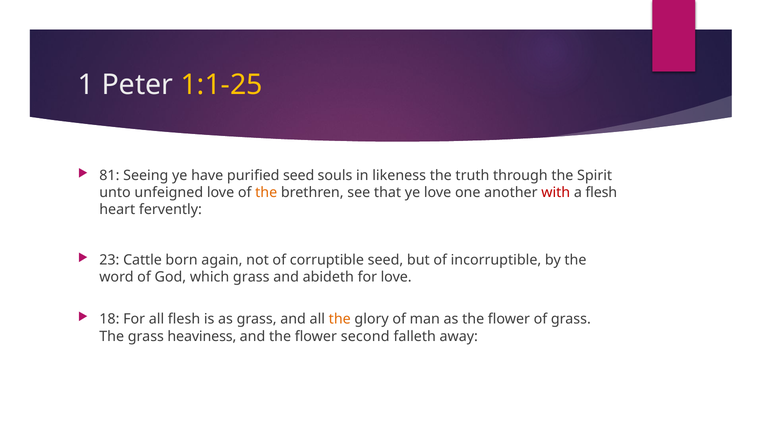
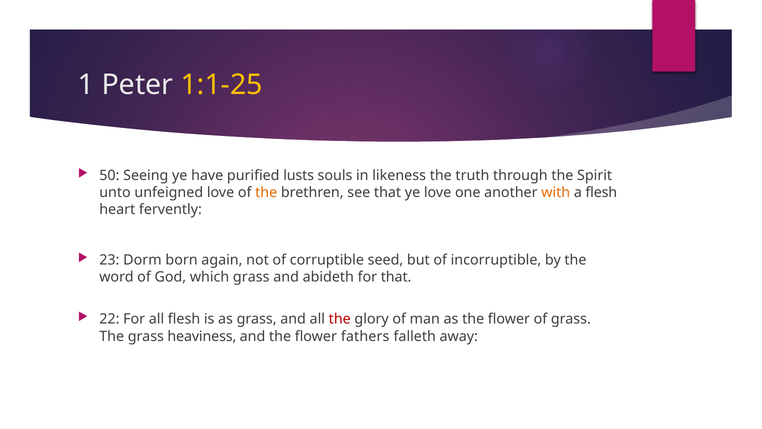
81: 81 -> 50 (109, 175)
purified seed: seed -> lusts (299, 175)
with colour: red -> orange (556, 192)
Cattle: Cattle -> Dorm (142, 260)
for love: love -> that (396, 277)
18: 18 -> 22 (109, 319)
the colour: orange -> red (340, 319)
second: second -> fathers (365, 336)
